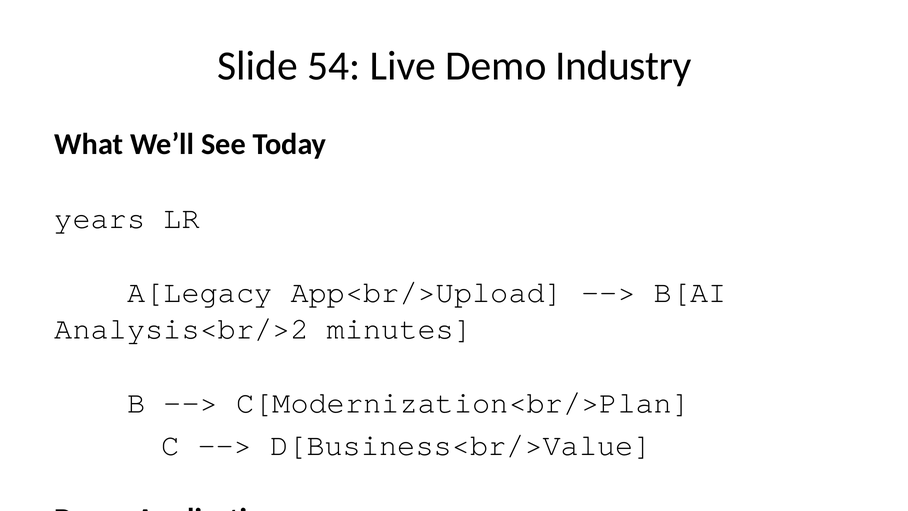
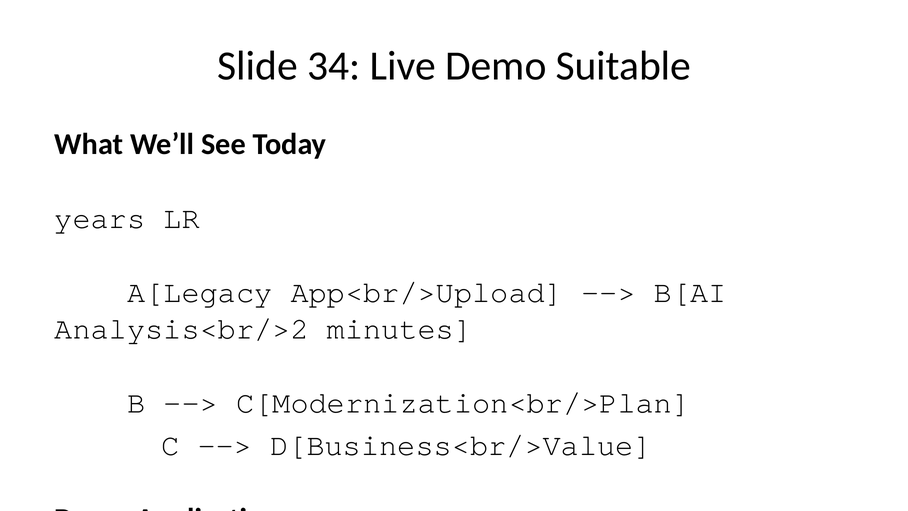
54: 54 -> 34 (334, 66)
Industry: Industry -> Suitable (623, 66)
